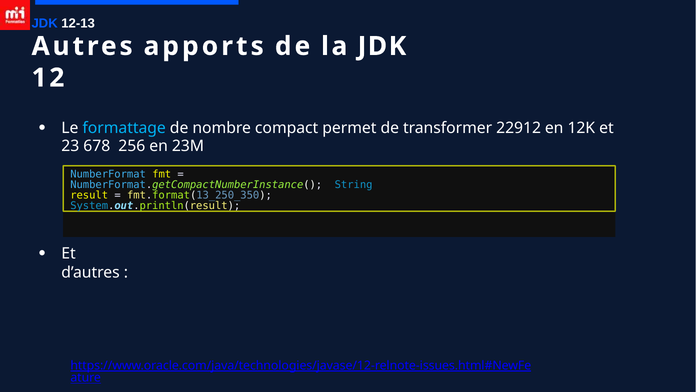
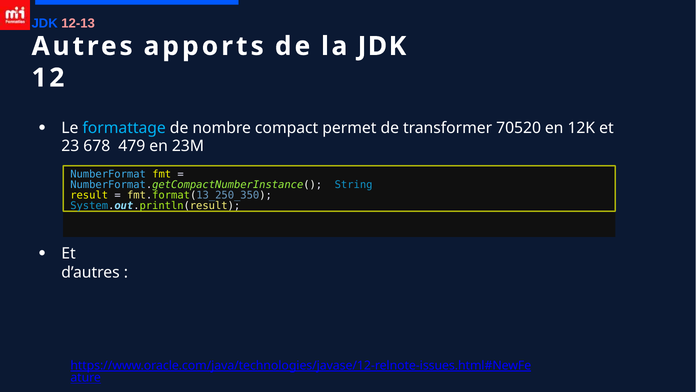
12-13 colour: white -> pink (78, 23)
22912: 22912 -> 70520 (519, 128)
256: 256 -> 479 (132, 146)
